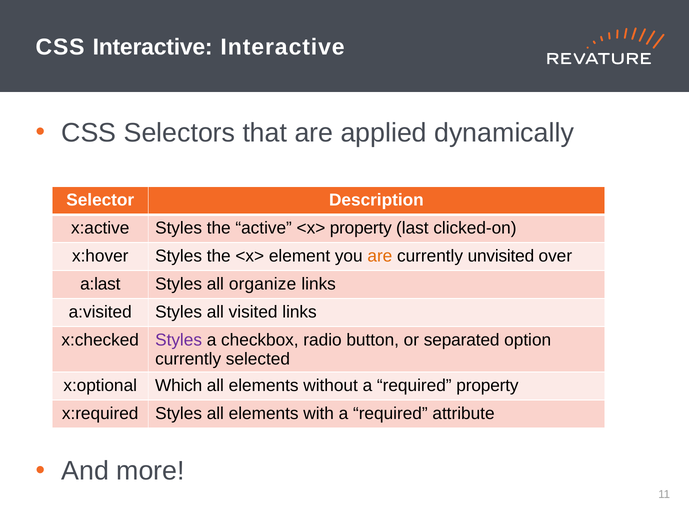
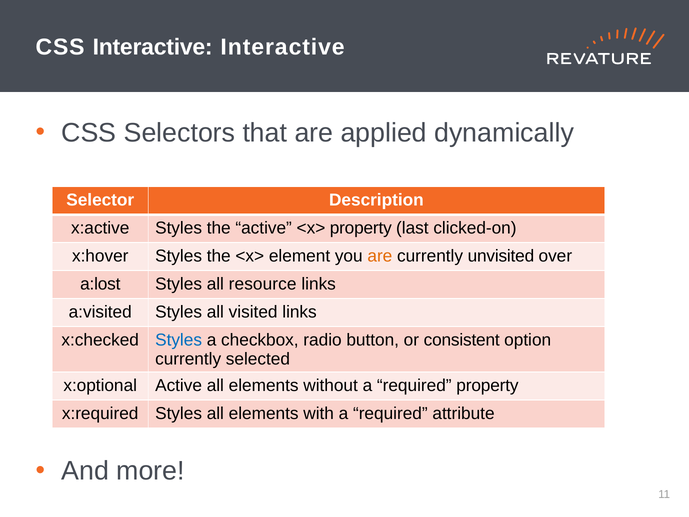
a:last: a:last -> a:lost (100, 284)
organize: organize -> resource (263, 284)
Styles colour: purple -> blue (179, 340)
separated: separated -> consistent (462, 340)
x:optional Which: Which -> Active (179, 385)
